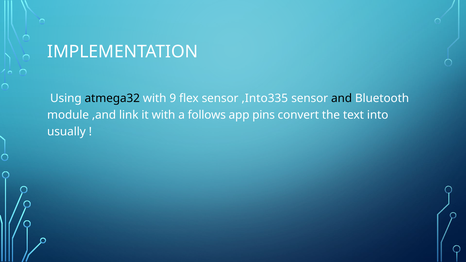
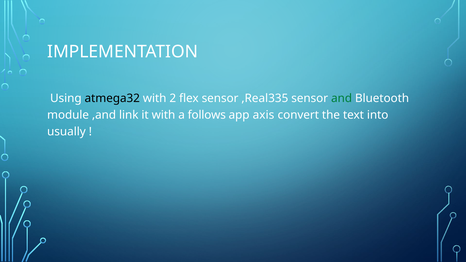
9: 9 -> 2 (173, 98)
,Into335: ,Into335 -> ,Real335 (265, 98)
and colour: black -> green (342, 98)
pins: pins -> axis (263, 115)
